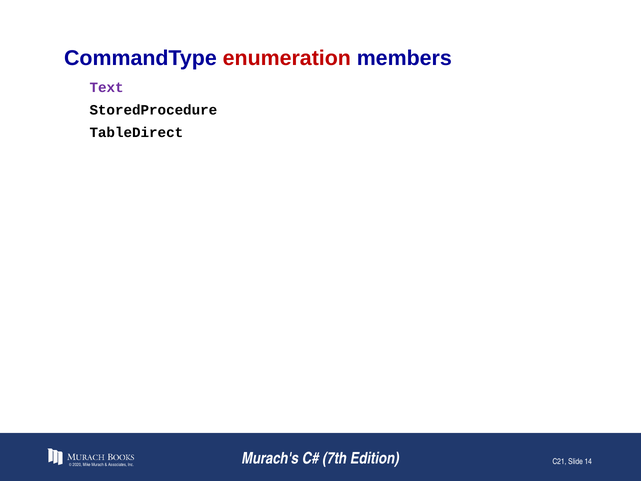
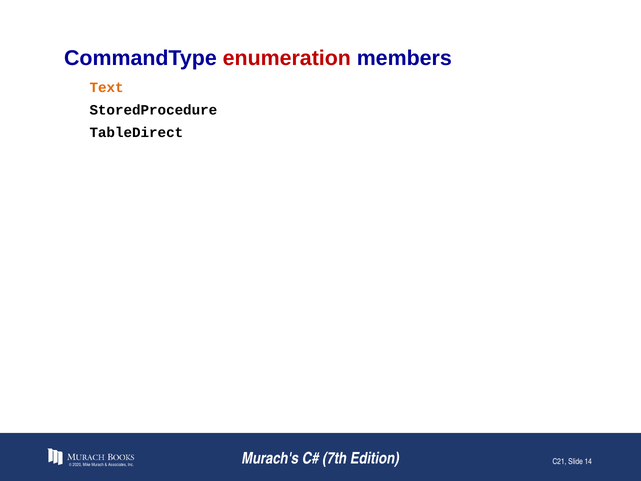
Text colour: purple -> orange (107, 88)
